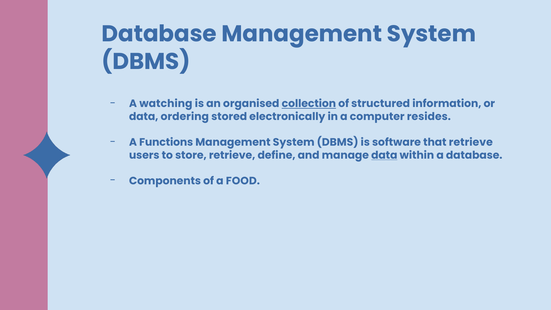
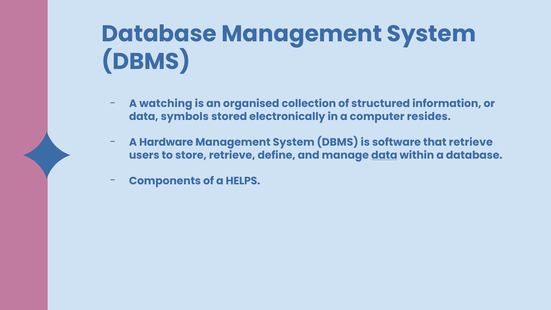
collection underline: present -> none (309, 104)
ordering: ordering -> symbols (185, 117)
Functions: Functions -> Hardware (166, 142)
FOOD: FOOD -> HELPS (243, 181)
